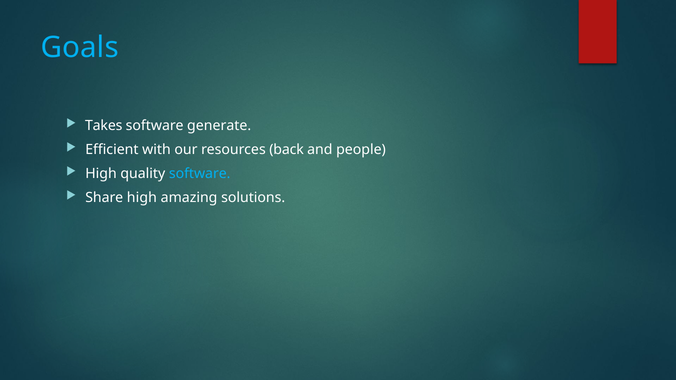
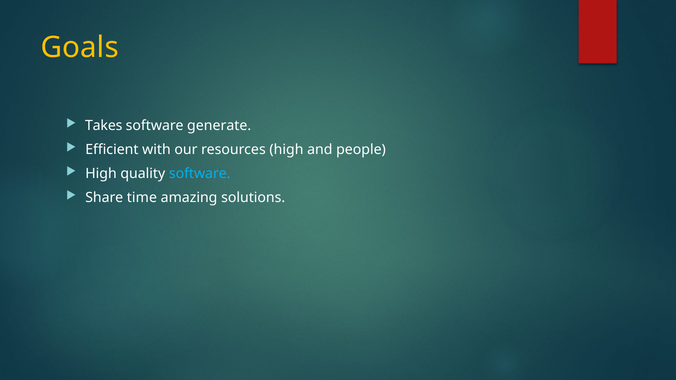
Goals colour: light blue -> yellow (80, 47)
resources back: back -> high (286, 150)
Share high: high -> time (142, 198)
